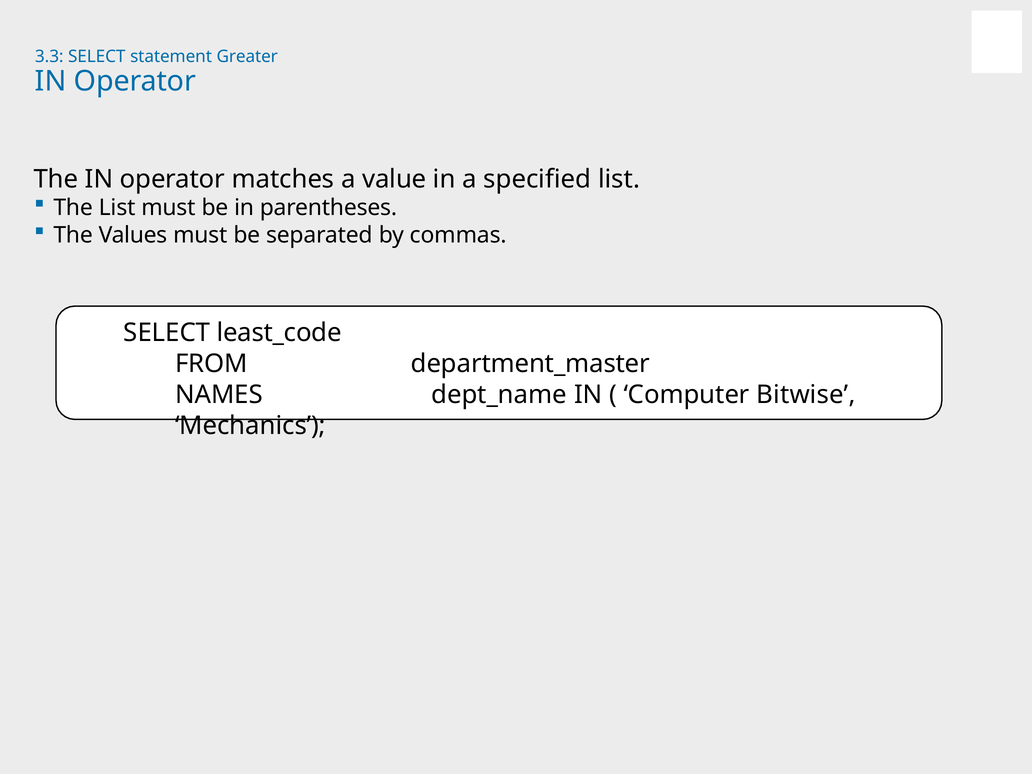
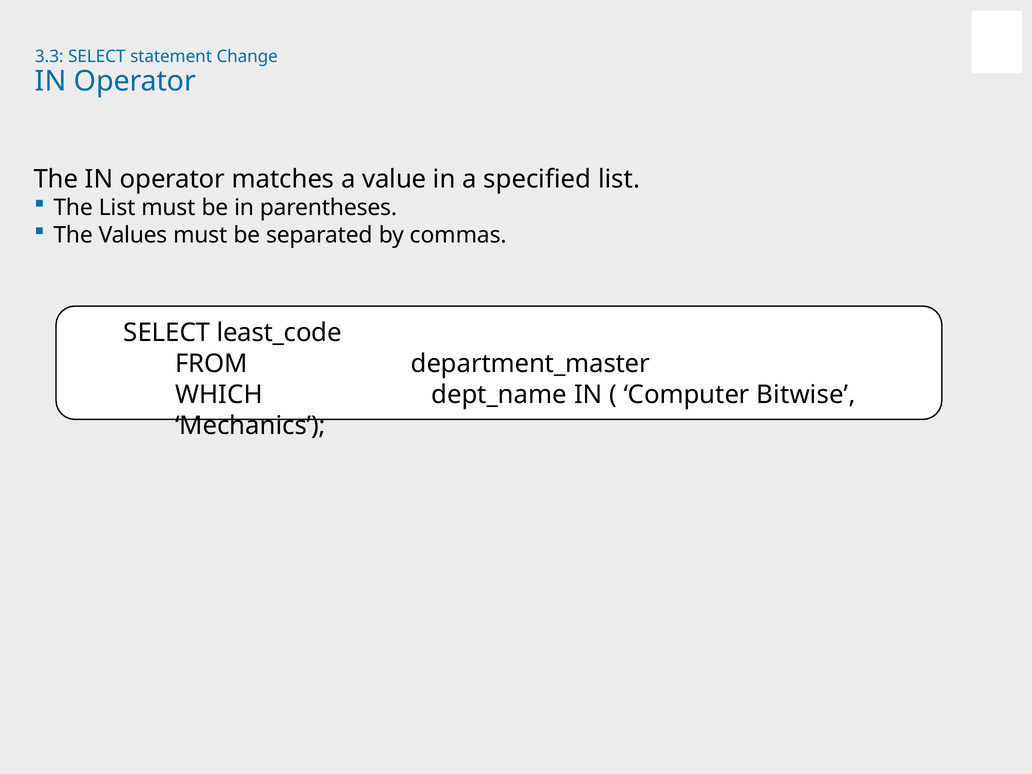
Greater: Greater -> Change (247, 56)
NAMES: NAMES -> WHICH (219, 395)
